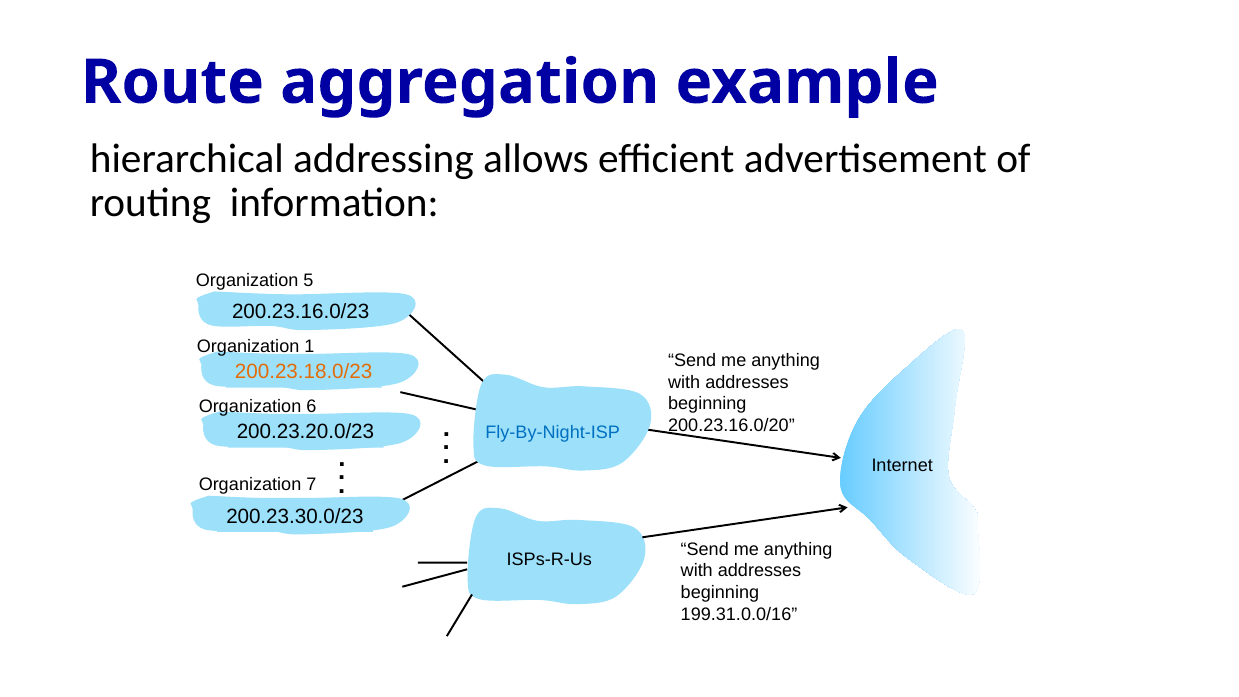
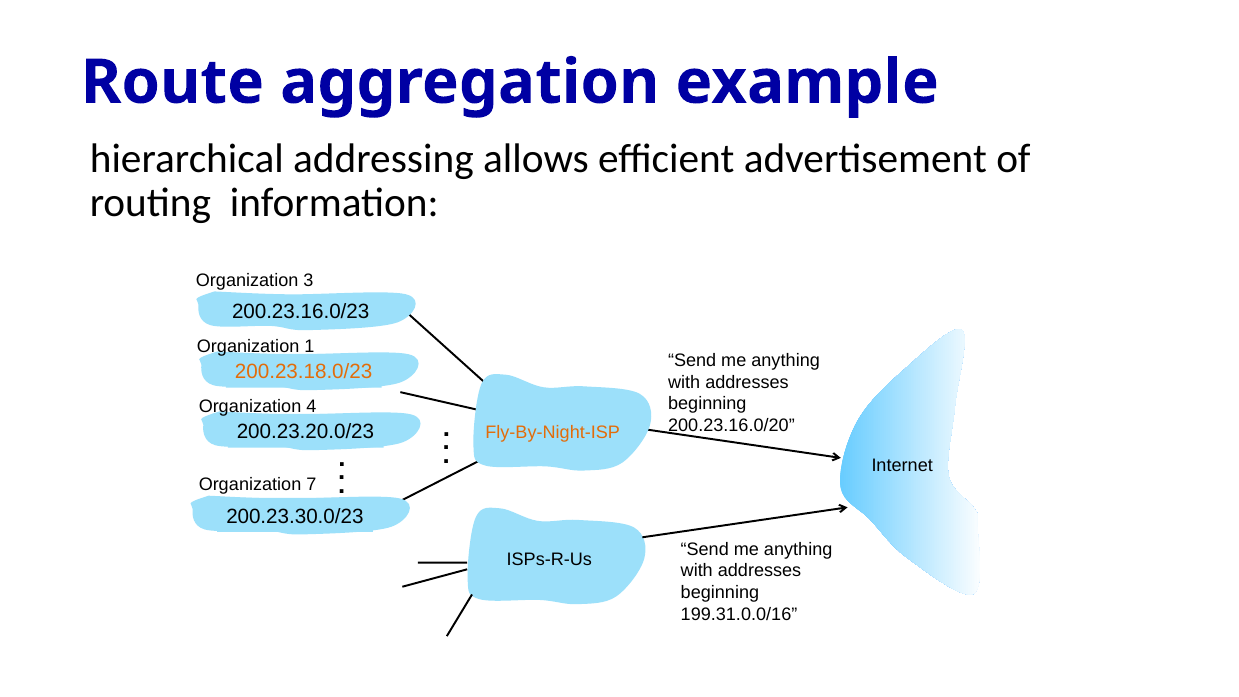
5: 5 -> 3 (308, 280)
6: 6 -> 4 (311, 406)
Fly-By-Night-ISP colour: blue -> orange (553, 432)
